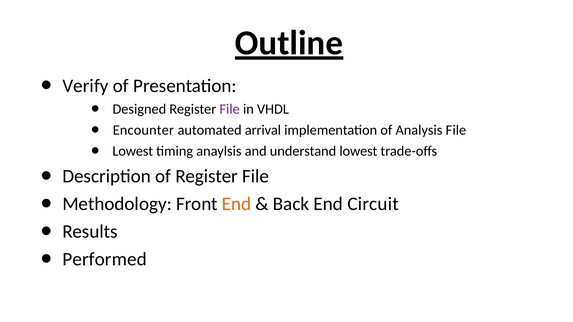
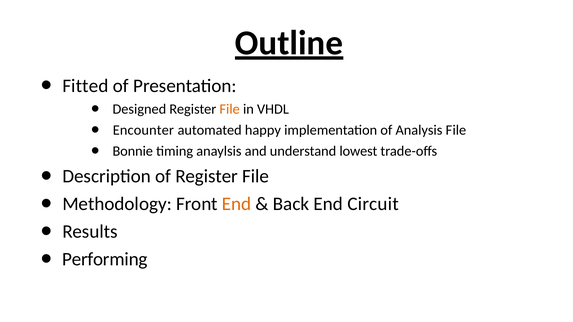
Verify: Verify -> Fitted (85, 86)
File colour: purple -> orange (230, 109)
arrival: arrival -> happy (263, 130)
Lowest: Lowest -> Bonnie (133, 151)
Performed: Performed -> Performing (105, 260)
